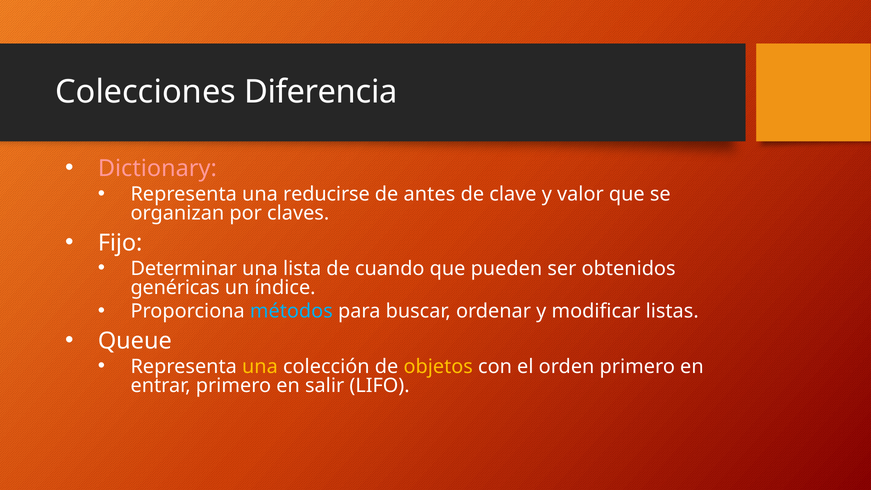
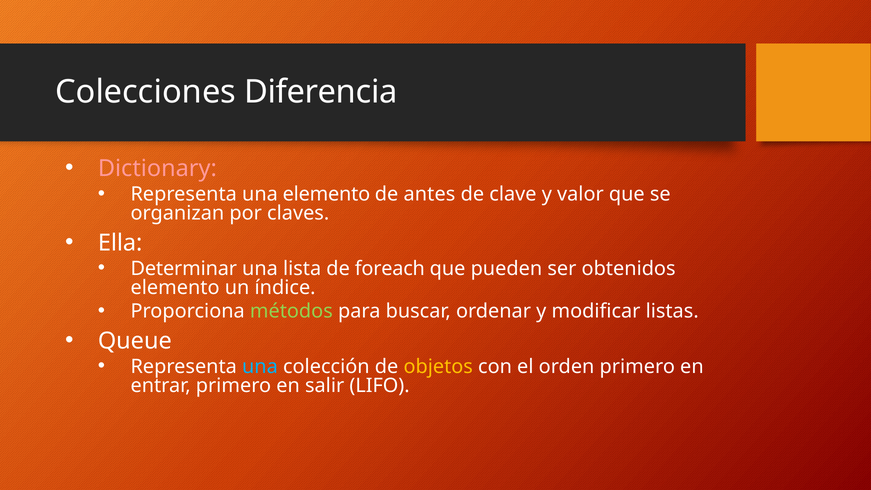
una reducirse: reducirse -> elemento (326, 194)
Fijo: Fijo -> Ella (120, 243)
cuando: cuando -> foreach (390, 269)
genéricas: genéricas -> elemento (175, 288)
métodos colour: light blue -> light green (291, 311)
una colour: yellow -> light blue (260, 366)
